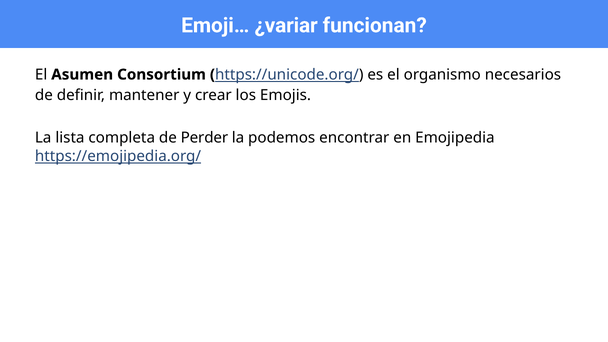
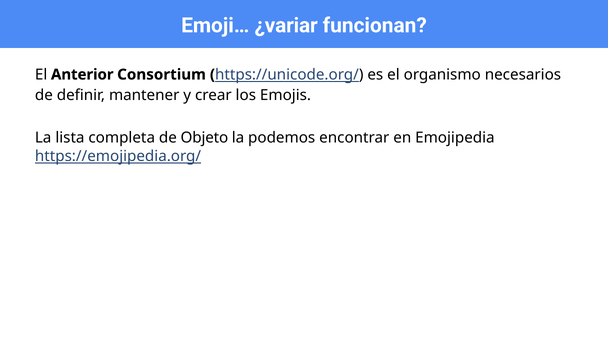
Asumen: Asumen -> Anterior (82, 75)
Perder: Perder -> Objeto (204, 138)
